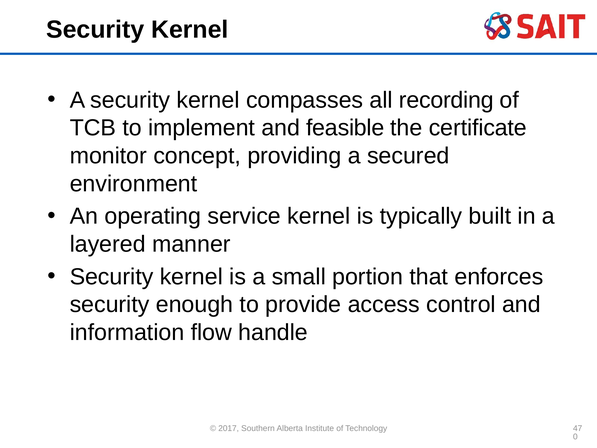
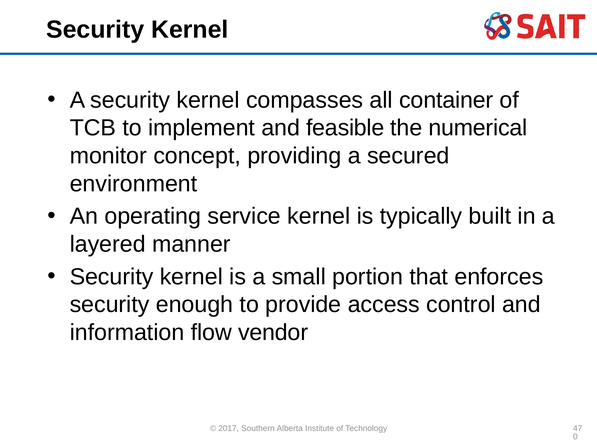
recording: recording -> container (446, 100)
certificate: certificate -> numerical (478, 128)
handle: handle -> vendor (273, 332)
